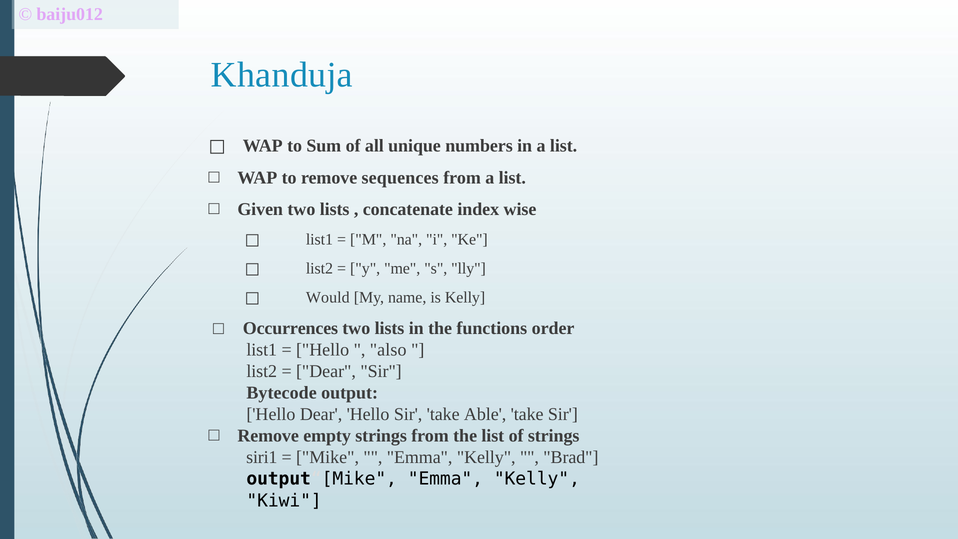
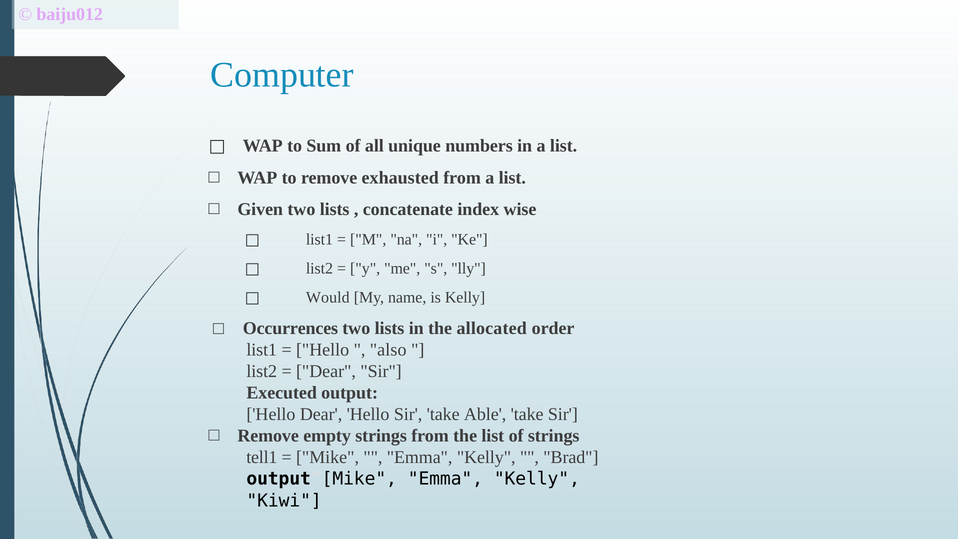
Khanduja: Khanduja -> Computer (282, 75)
sequences: sequences -> exhausted (400, 178)
functions: functions -> allocated (492, 328)
Bytecode: Bytecode -> Executed (282, 393)
siri1: siri1 -> tell1 (262, 457)
